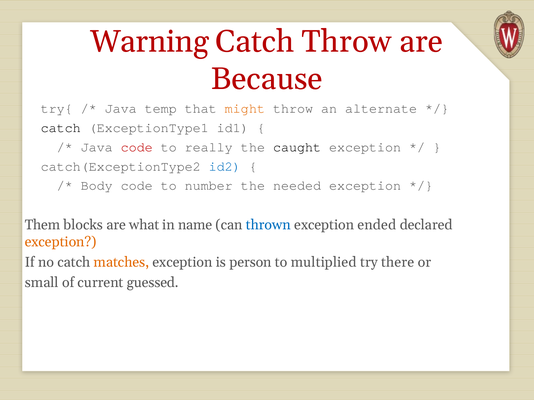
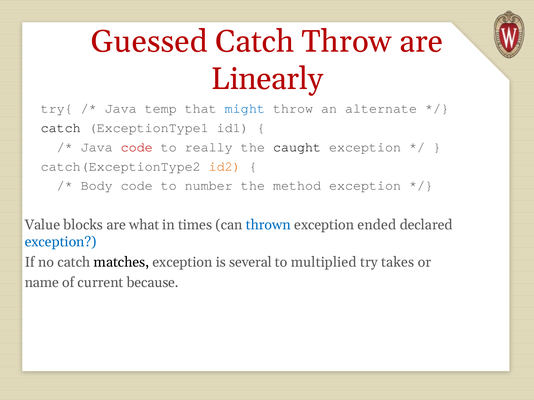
Warning: Warning -> Guessed (149, 41)
Because: Because -> Linearly (267, 79)
might colour: orange -> blue (245, 109)
id2 colour: blue -> orange (225, 166)
needed: needed -> method (297, 186)
Them: Them -> Value (42, 225)
name: name -> times (195, 225)
exception colour: orange -> blue (61, 242)
matches colour: orange -> black (121, 262)
person: person -> several (251, 262)
there: there -> takes (398, 262)
small: small -> name (42, 283)
guessed: guessed -> because (153, 283)
